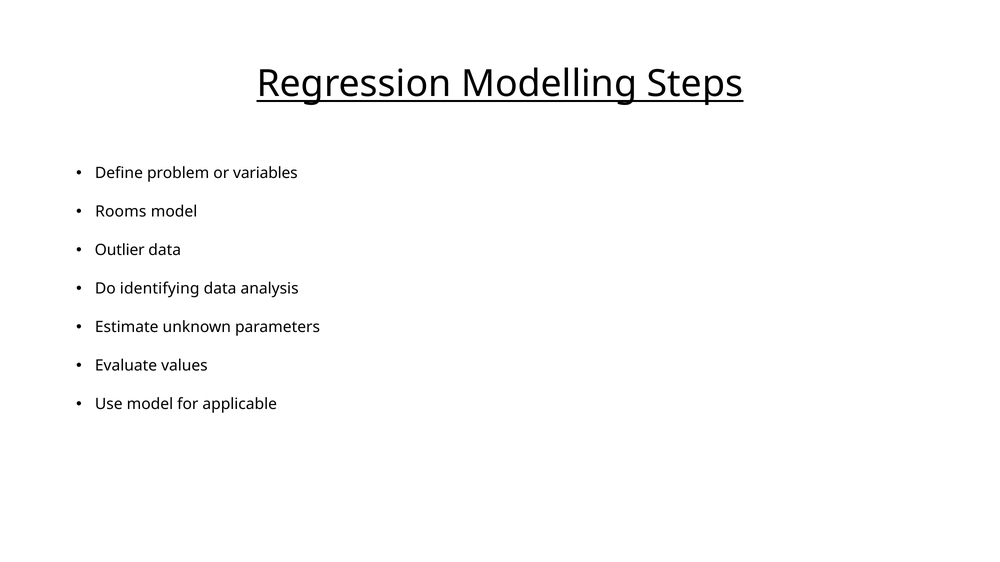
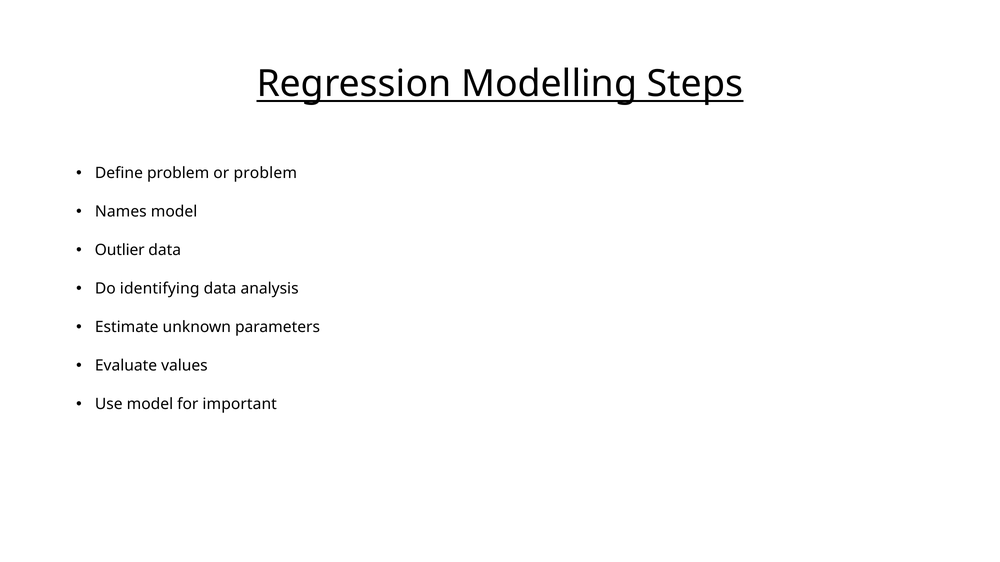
or variables: variables -> problem (265, 173)
Rooms: Rooms -> Names (121, 212)
applicable: applicable -> important (240, 405)
